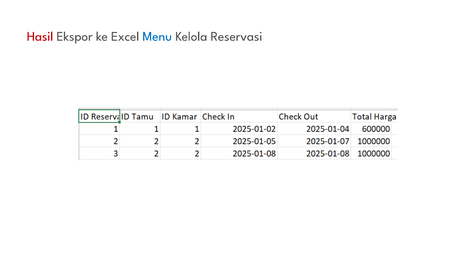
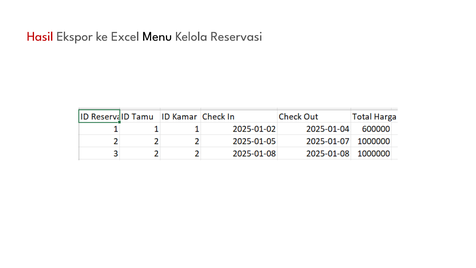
Menu colour: blue -> black (157, 36)
